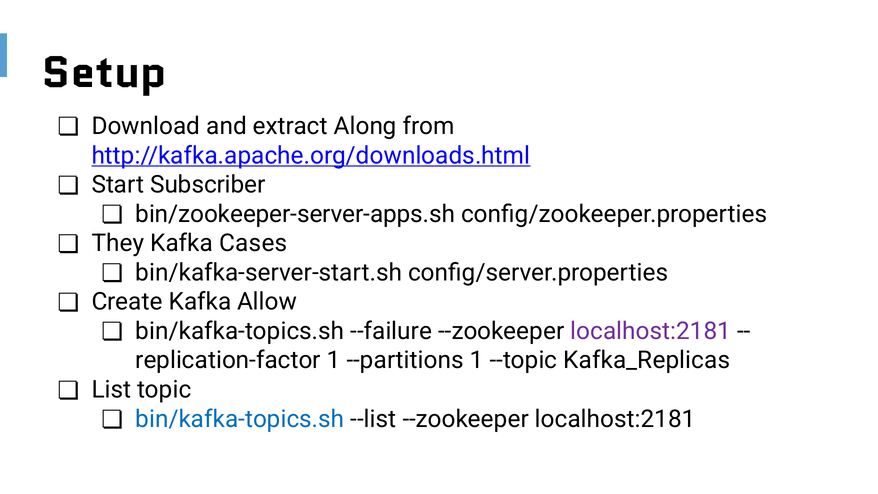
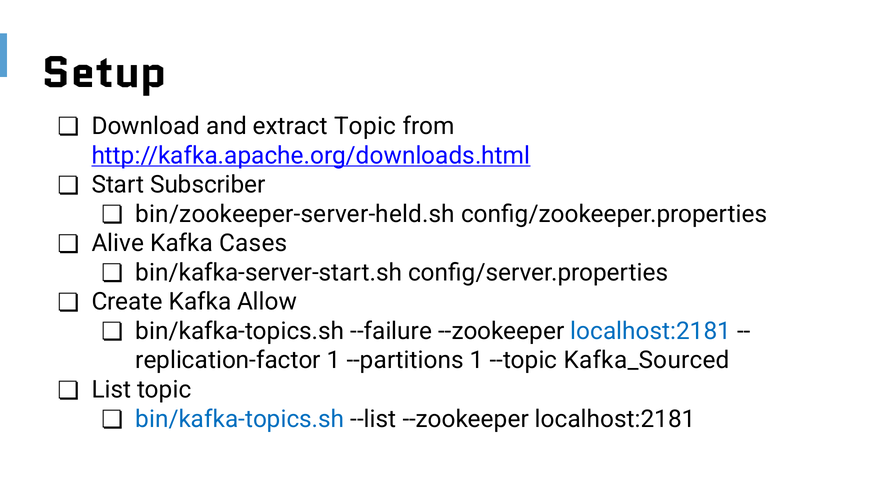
extract Along: Along -> Topic (365, 126)
bin/zookeeper-server-apps.sh: bin/zookeeper-server-apps.sh -> bin/zookeeper-server-held.sh (295, 214)
They: They -> Alive (118, 243)
localhost:2181 colour: purple -> blue (651, 331)
Kafka_Replicas: Kafka_Replicas -> Kafka_Sourced (647, 360)
